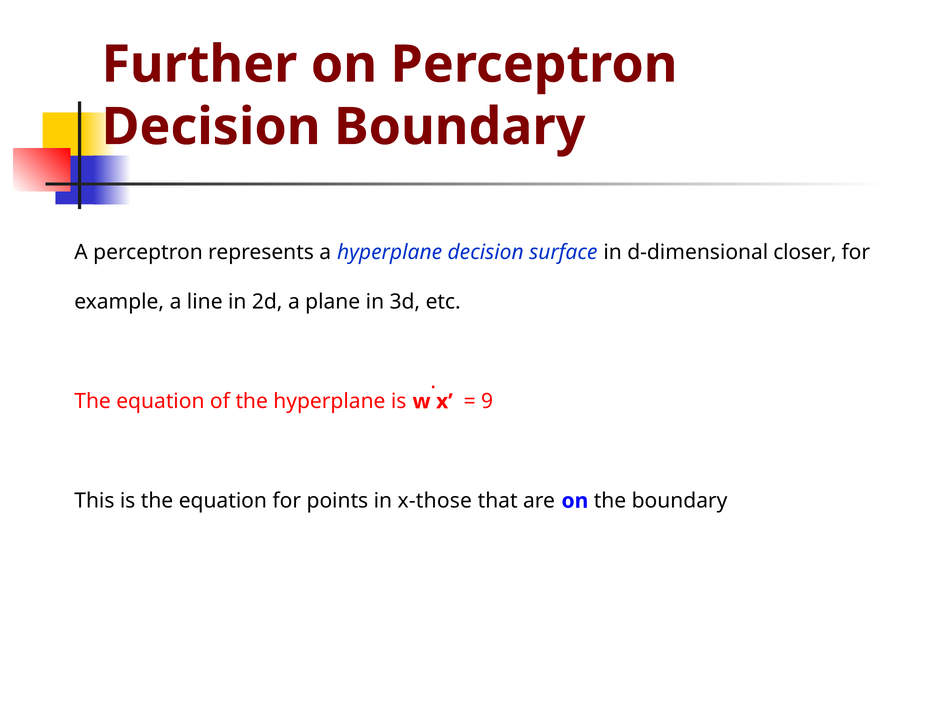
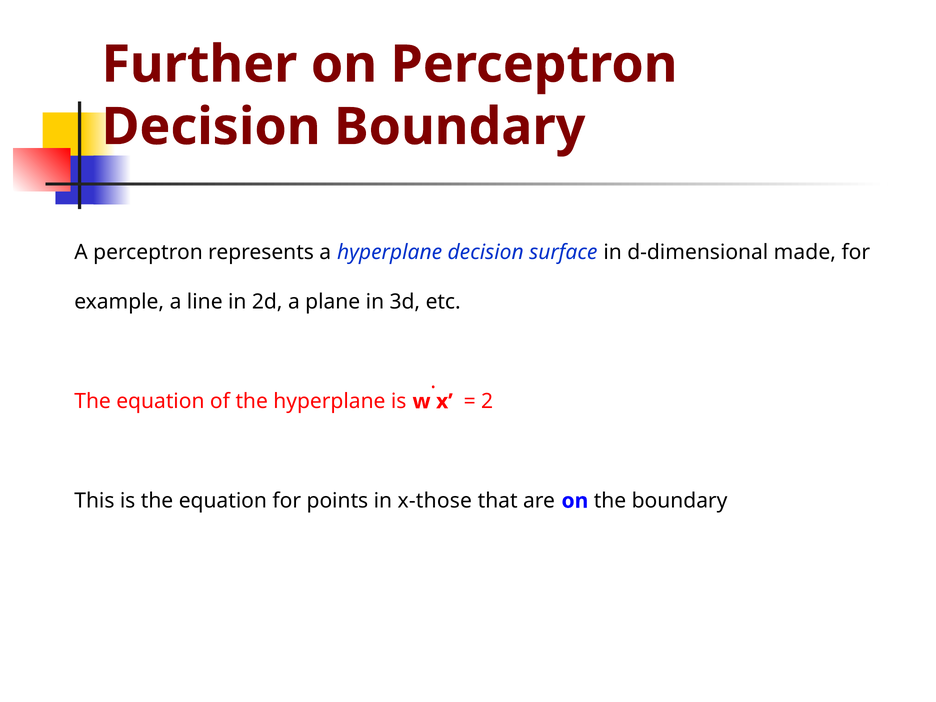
closer: closer -> made (805, 252)
9: 9 -> 2 (487, 401)
